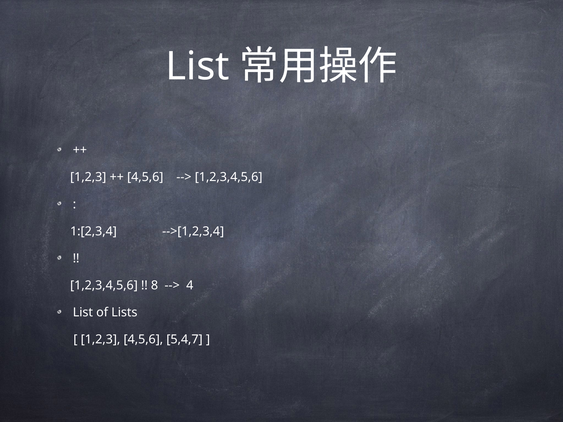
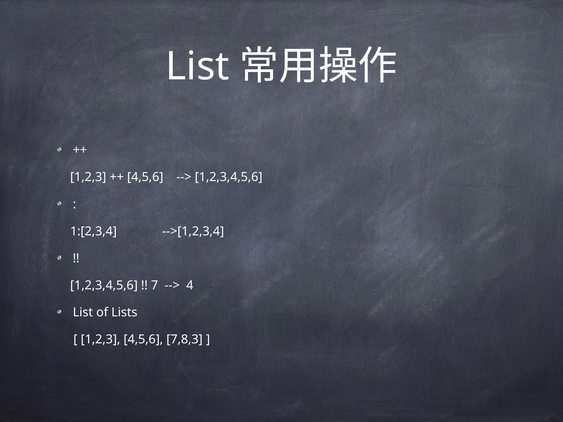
8: 8 -> 7 (155, 286)
5,4,7: 5,4,7 -> 7,8,3 (185, 340)
